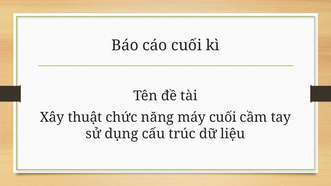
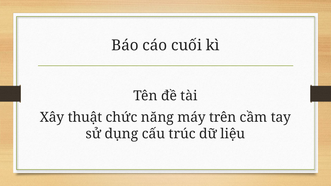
máy cuối: cuối -> trên (223, 117)
